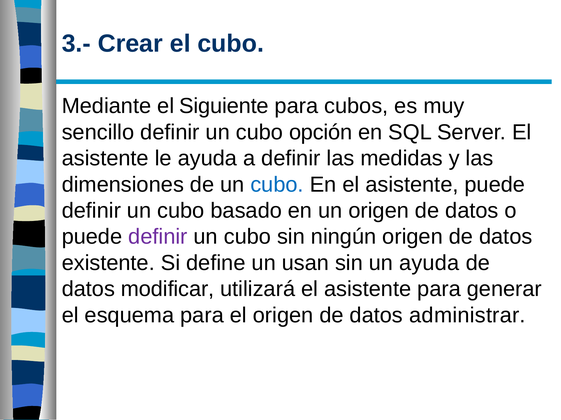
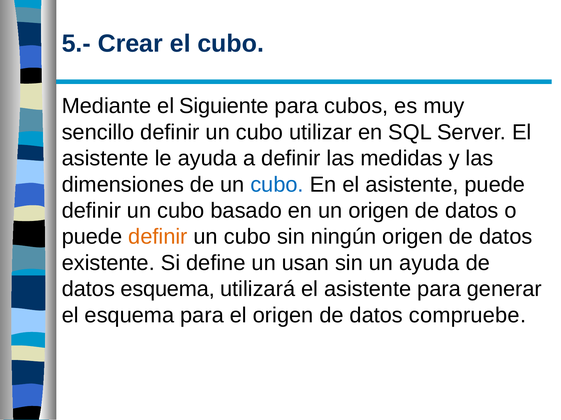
3.-: 3.- -> 5.- (76, 44)
opción: opción -> utilizar (321, 132)
definir colour: purple -> orange (158, 237)
datos modificar: modificar -> esquema (168, 290)
administrar: administrar -> compruebe (467, 316)
